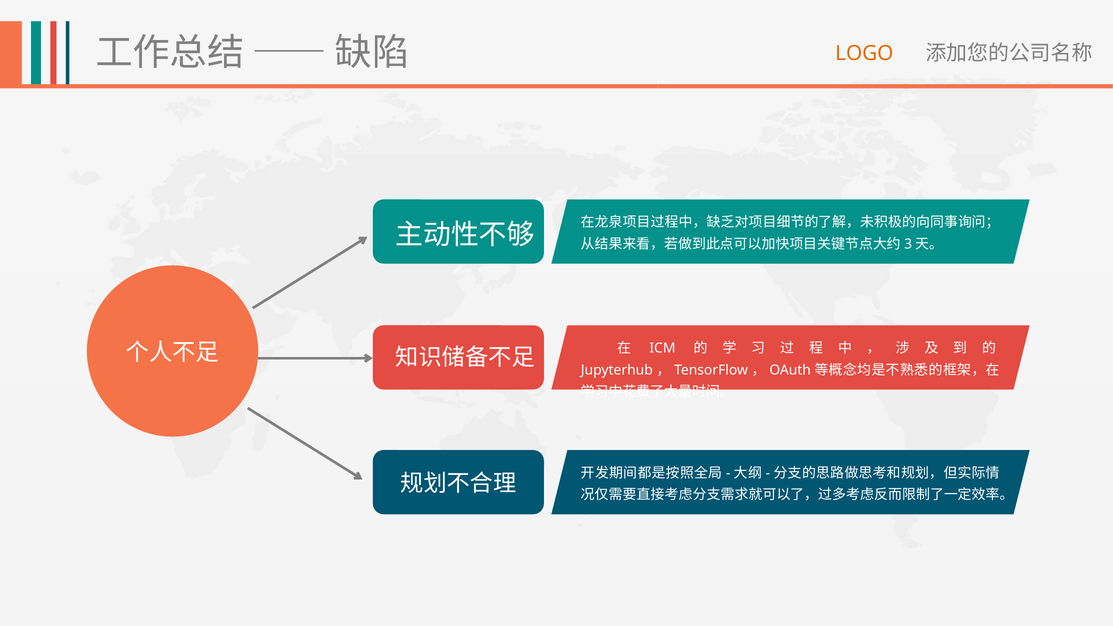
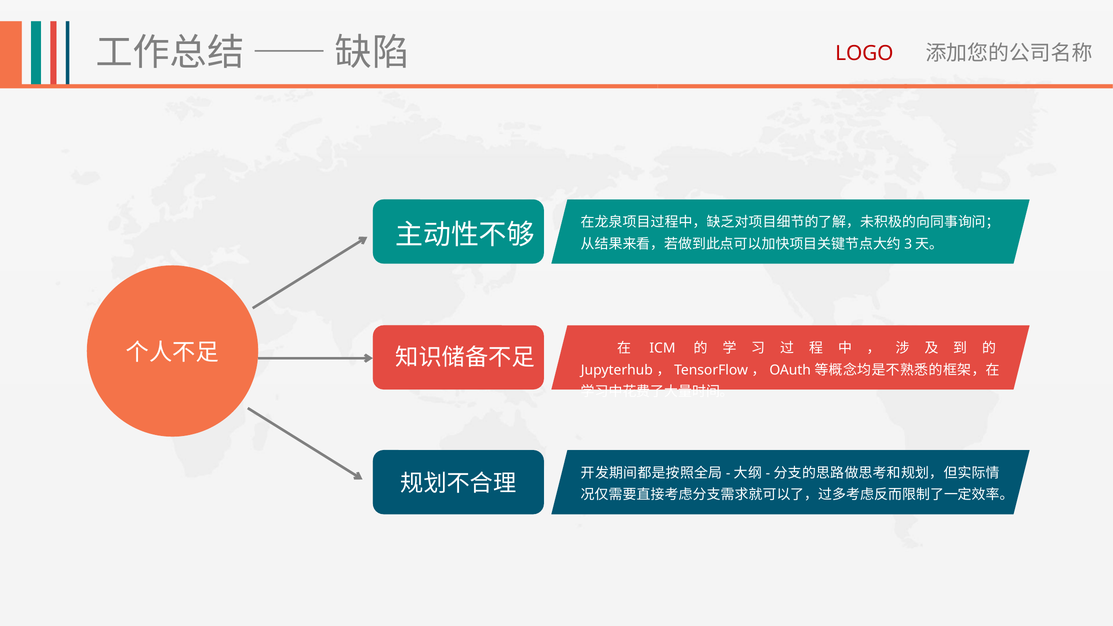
LOGO colour: orange -> red (864, 53)
